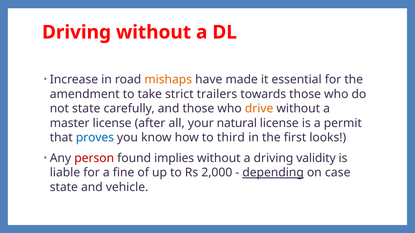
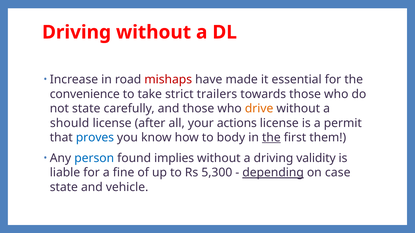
mishaps colour: orange -> red (168, 80)
amendment: amendment -> convenience (85, 94)
master: master -> should (70, 123)
natural: natural -> actions (237, 123)
third: third -> body (231, 138)
the underline: none -> present (271, 138)
looks: looks -> them (328, 138)
person colour: red -> blue (94, 158)
2,000: 2,000 -> 5,300 (217, 173)
